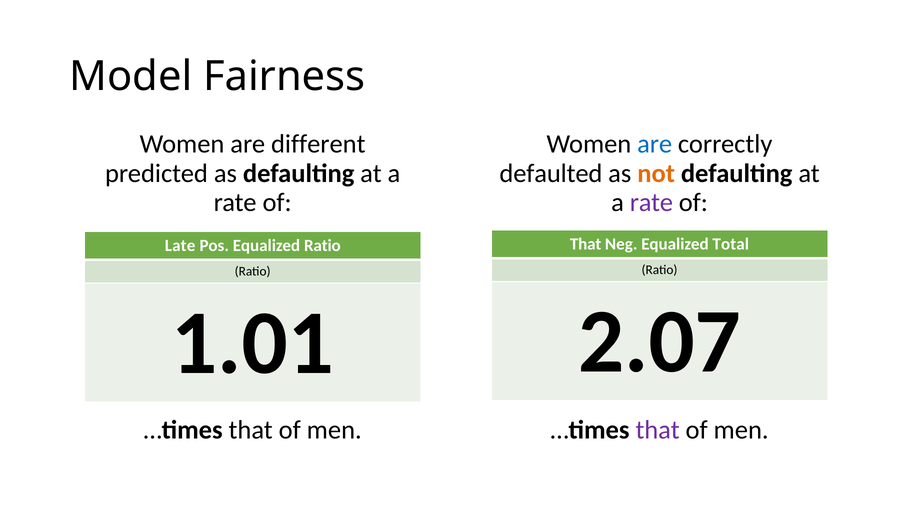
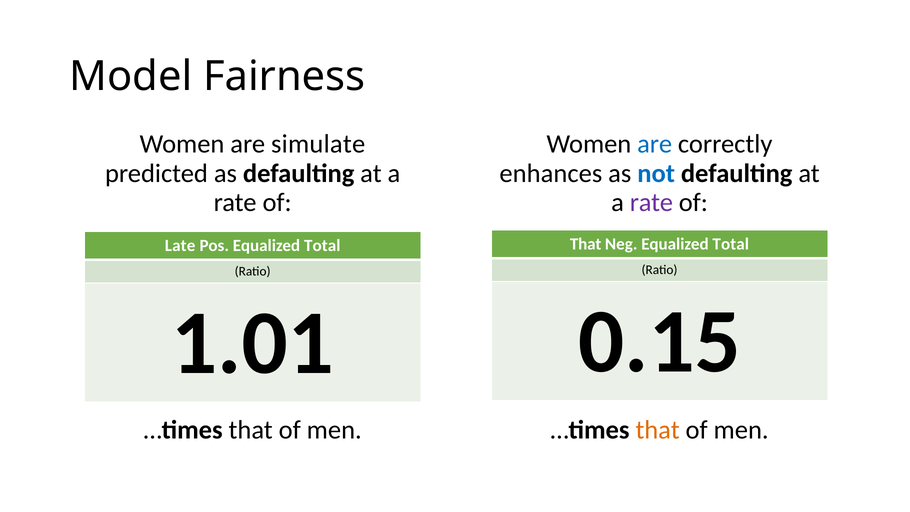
different: different -> simulate (318, 144)
defaulted: defaulted -> enhances (551, 173)
not colour: orange -> blue (656, 173)
Pos Equalized Ratio: Ratio -> Total (322, 245)
2.07: 2.07 -> 0.15 (659, 341)
that colour: purple -> orange (658, 430)
